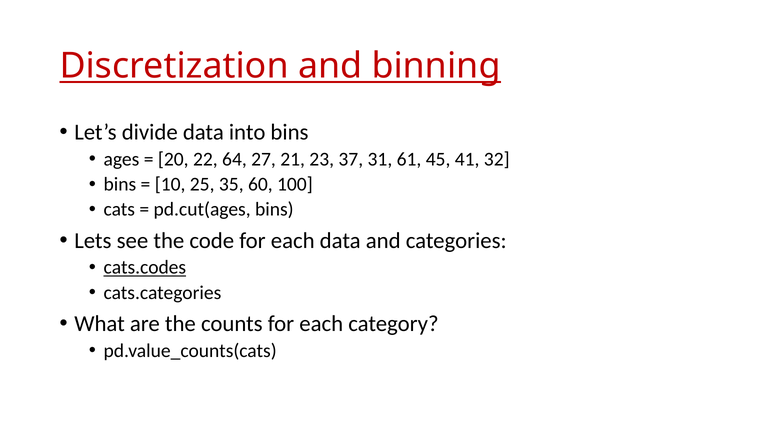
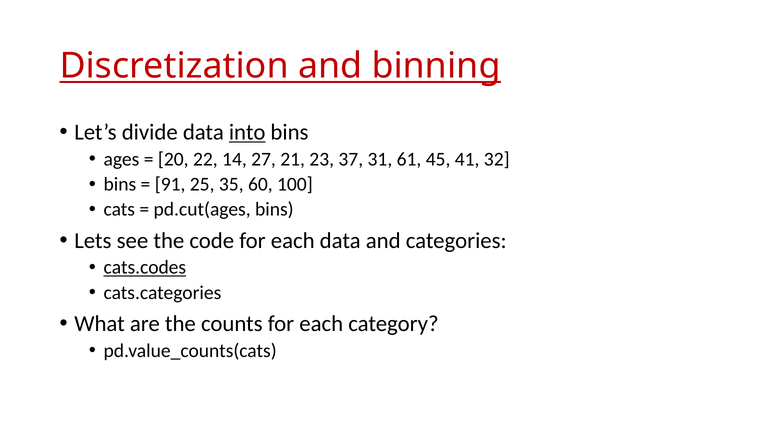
into underline: none -> present (247, 132)
64: 64 -> 14 (234, 159)
10: 10 -> 91 (170, 184)
